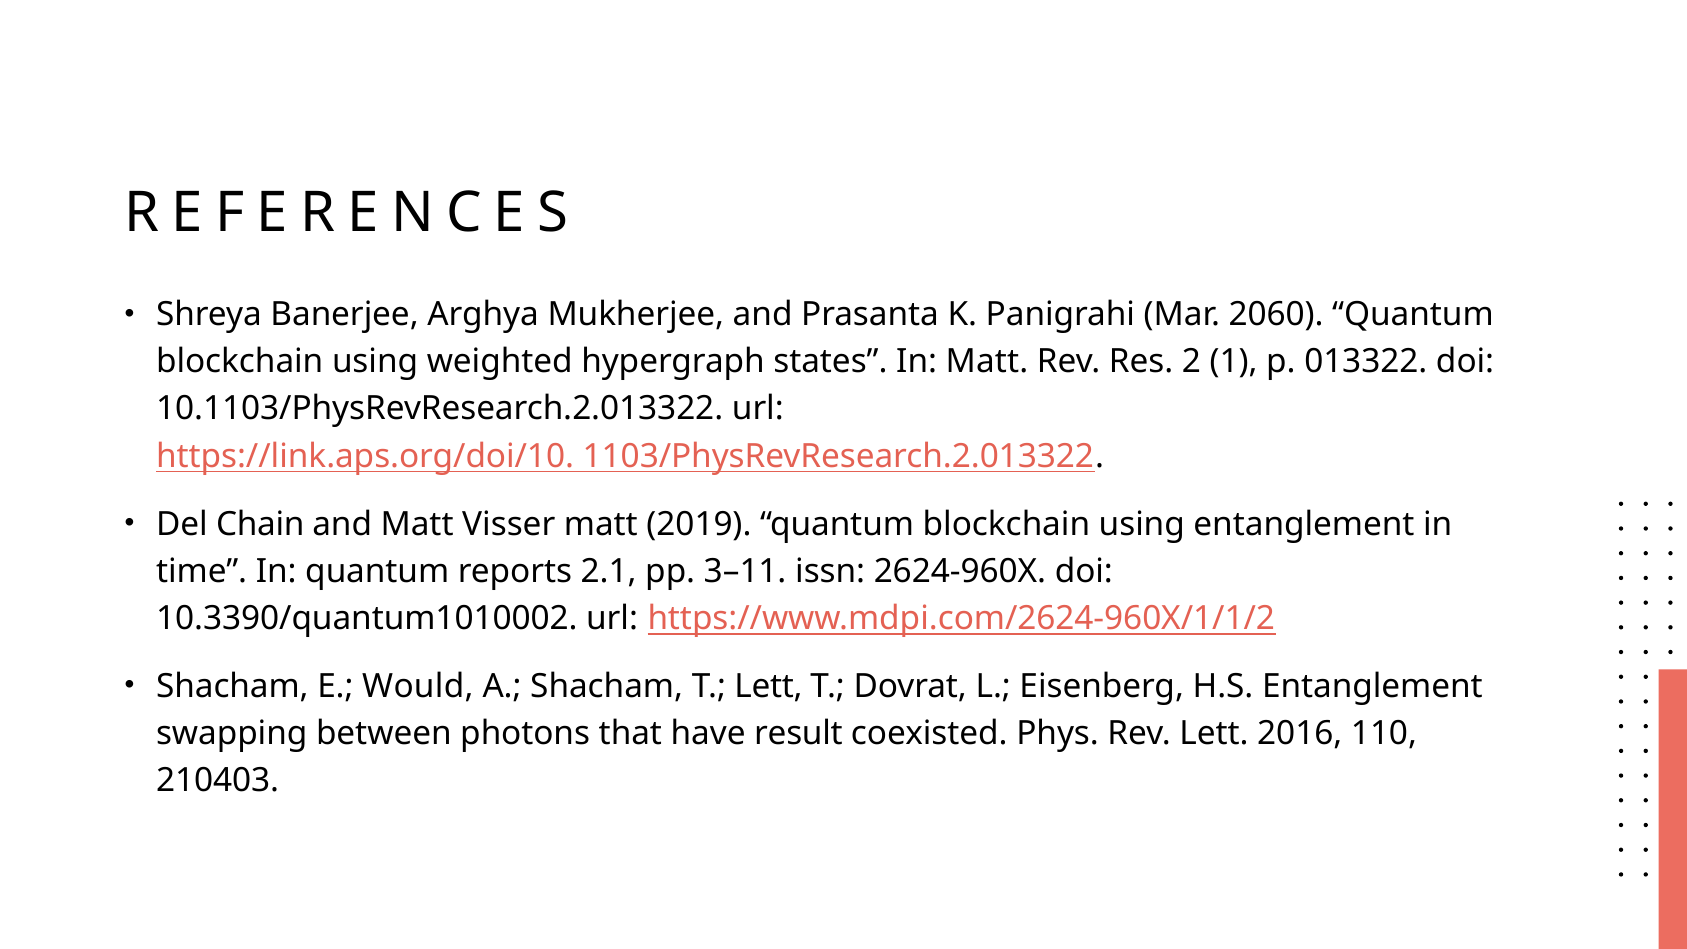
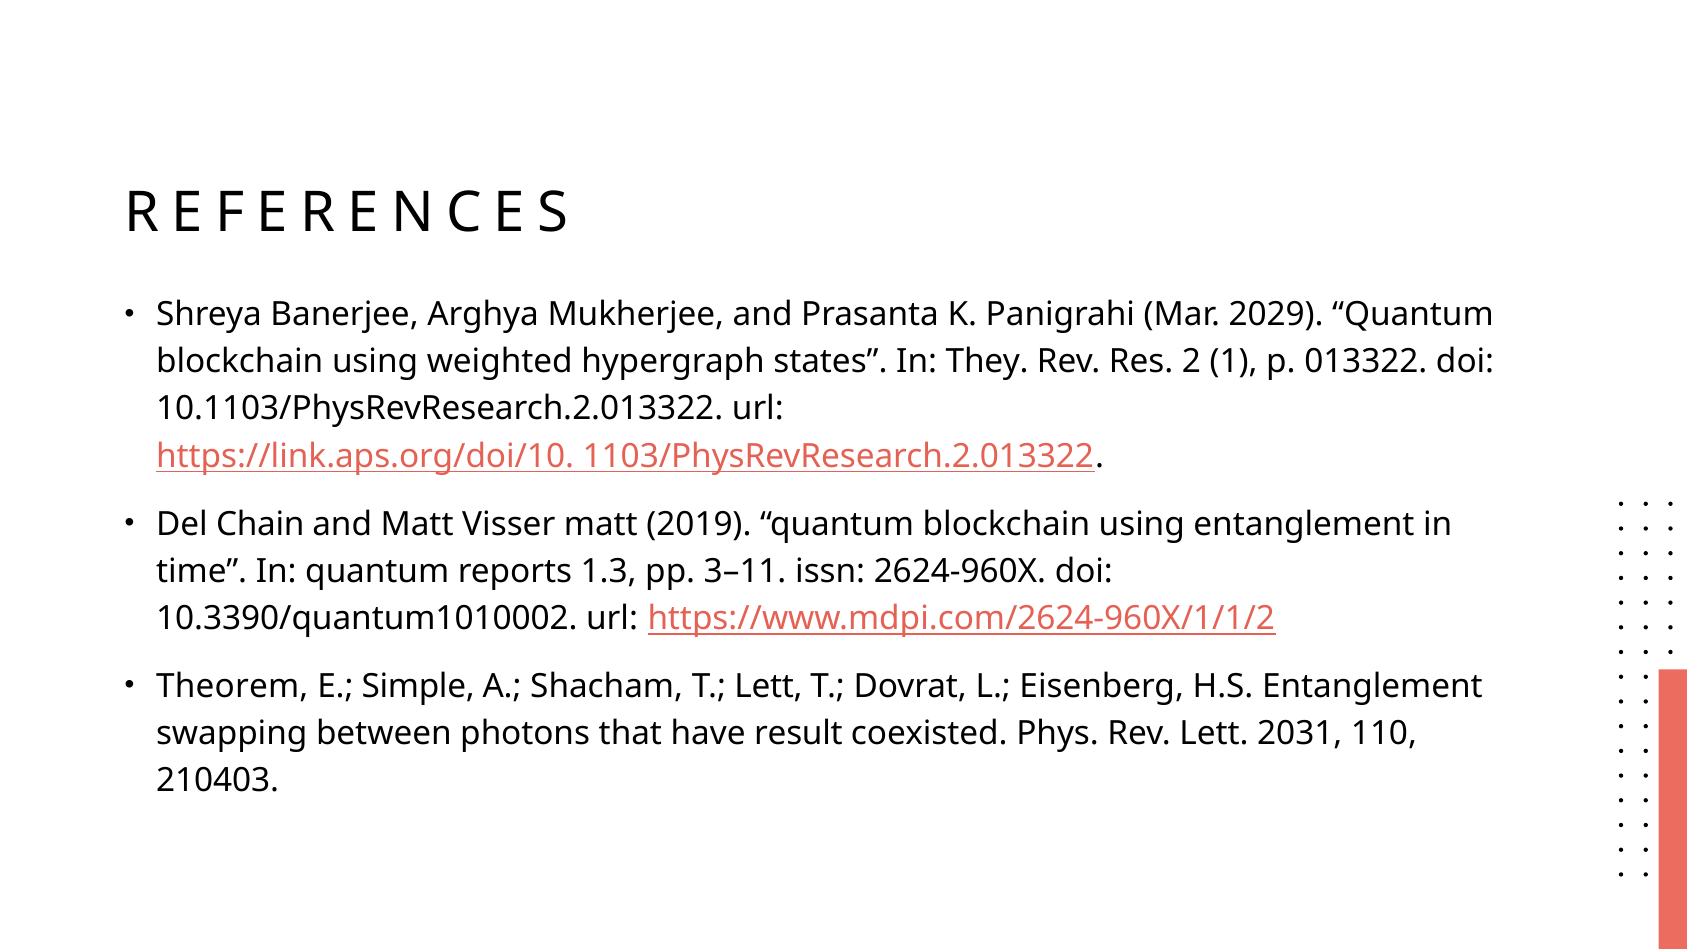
2060: 2060 -> 2029 (1276, 315)
In Matt: Matt -> They (987, 362)
2.1: 2.1 -> 1.3 (609, 571)
Shacham: Shacham -> Theorem (232, 687)
Would: Would -> Simple (418, 687)
2016: 2016 -> 2031 (1300, 733)
